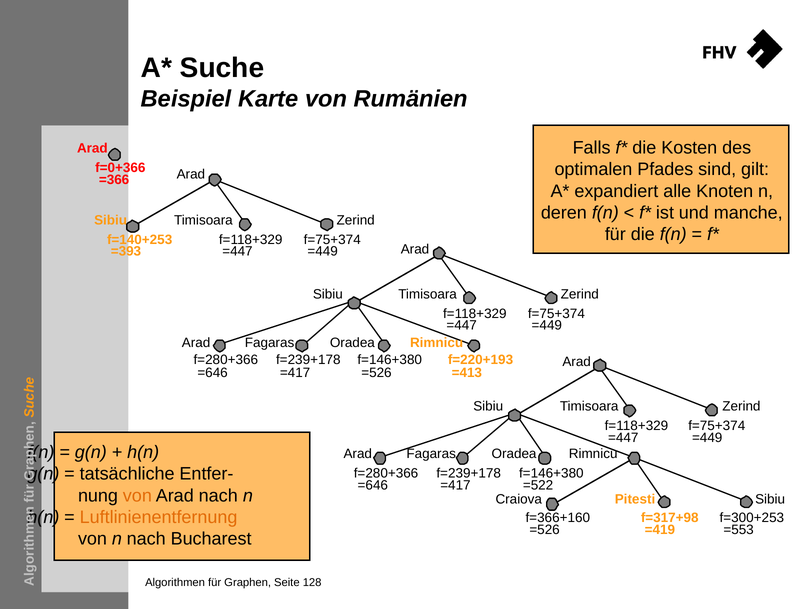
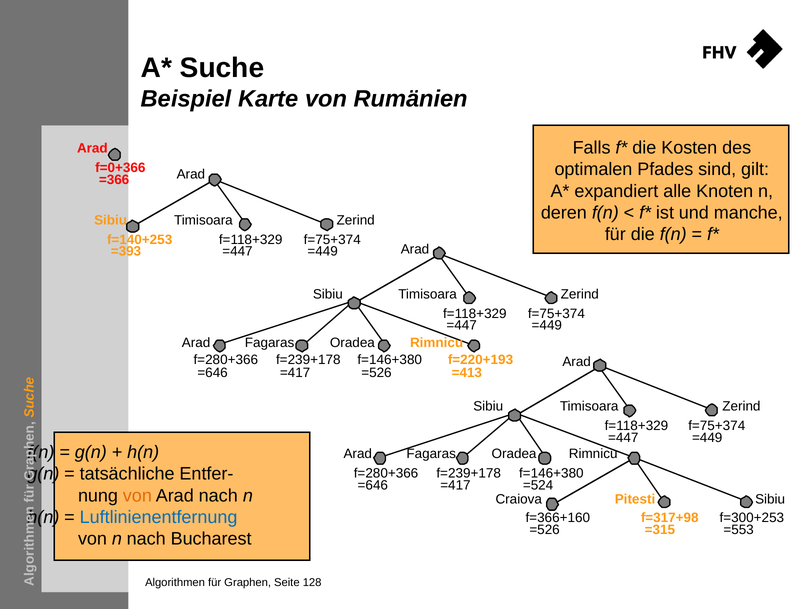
=522: =522 -> =524 (538, 485)
Luftlinienentfernung colour: orange -> blue (159, 517)
=419: =419 -> =315 (660, 529)
